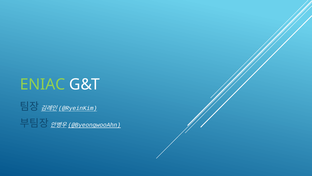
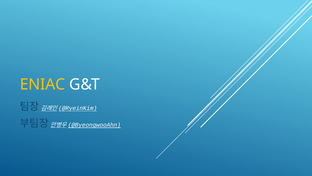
ENIAC colour: light green -> yellow (43, 84)
